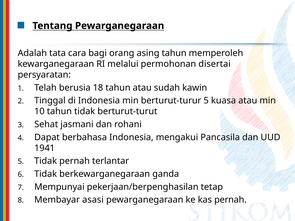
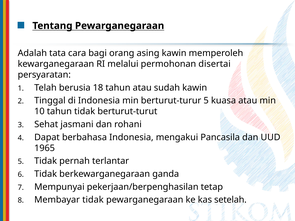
asing tahun: tahun -> kawin (174, 53)
1941: 1941 -> 1965 (45, 148)
Membayar asasi: asasi -> tidak (93, 200)
kas pernah: pernah -> setelah (230, 200)
